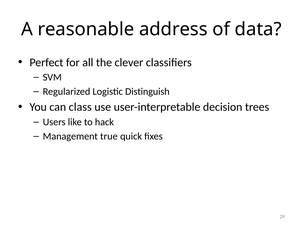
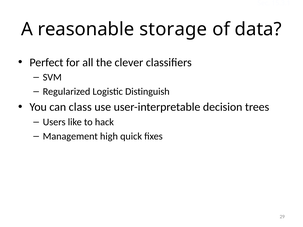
address: address -> storage (173, 29)
true: true -> high (109, 136)
